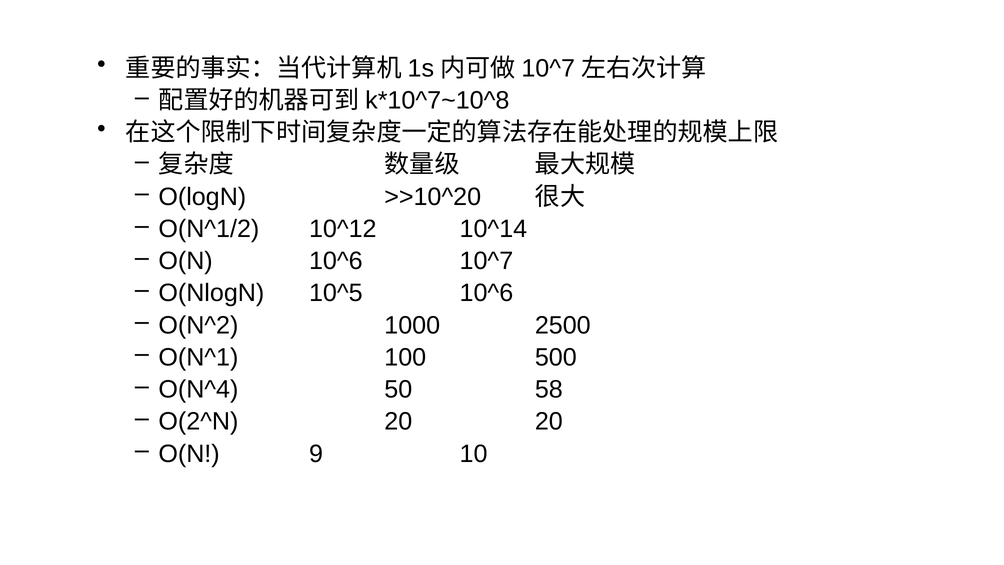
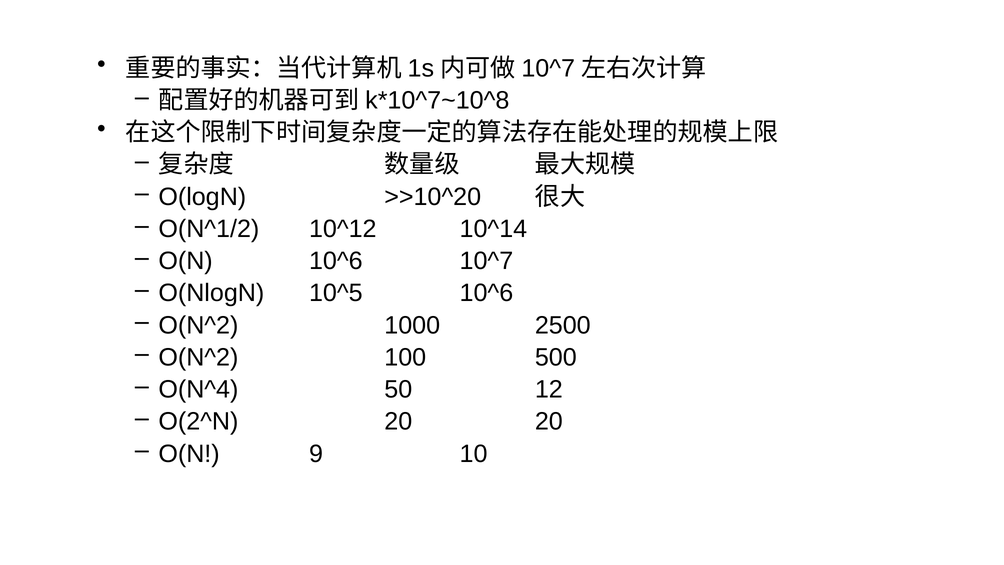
O(N^1: O(N^1 -> O(N^2 (198, 357)
58: 58 -> 12 (549, 389)
